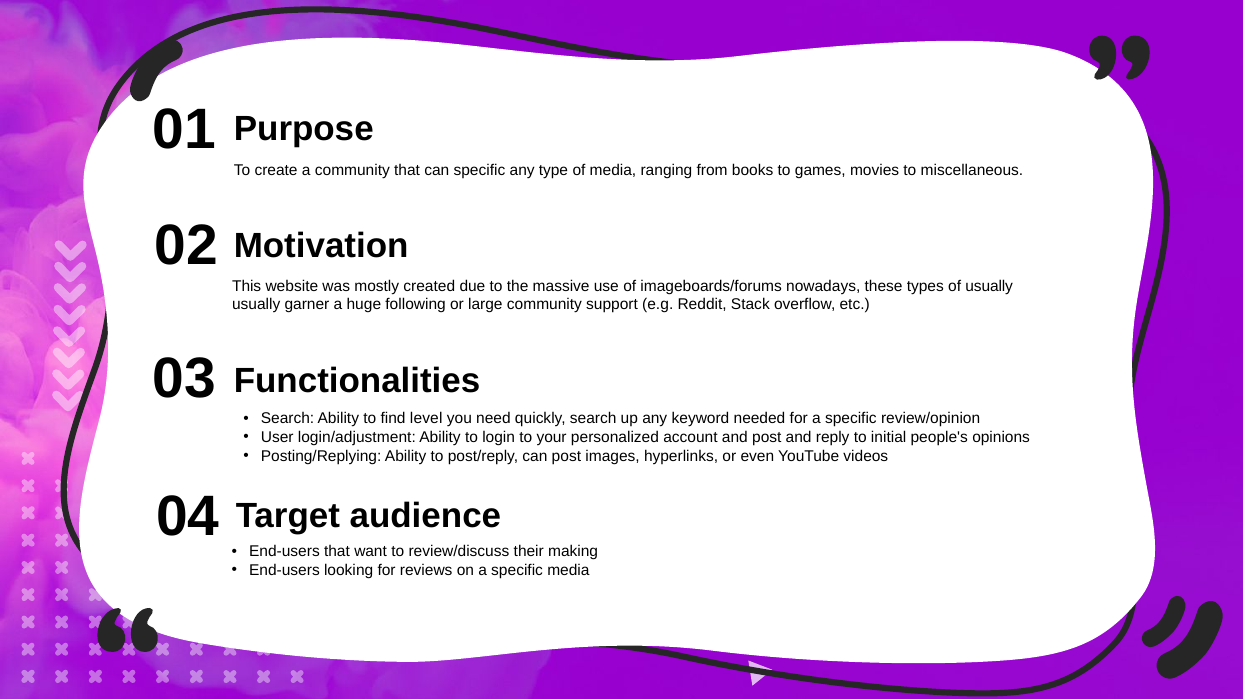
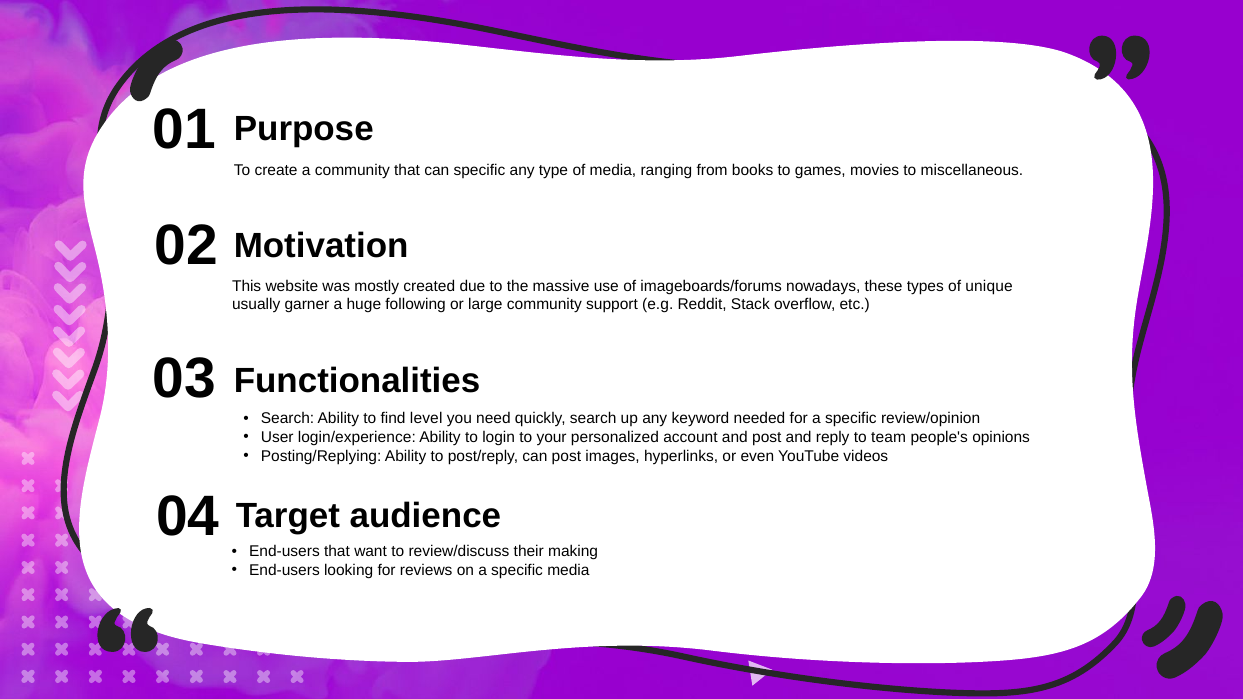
of usually: usually -> unique (989, 286)
login/adjustment: login/adjustment -> login/experience (357, 438)
initial: initial -> team (889, 438)
